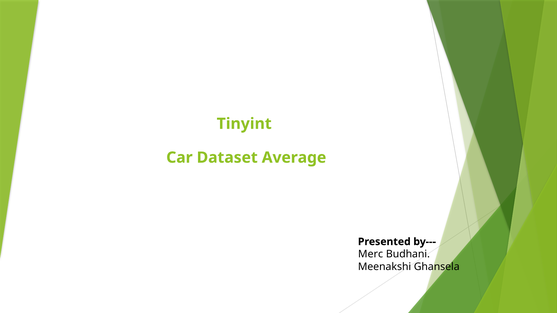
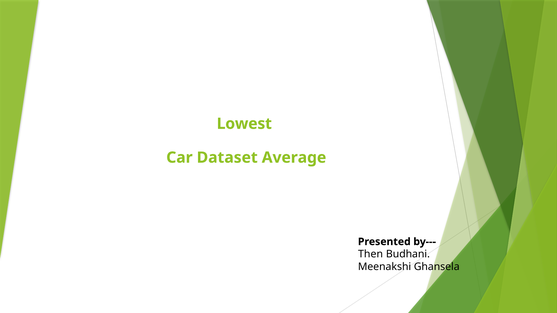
Tinyint: Tinyint -> Lowest (244, 124)
Merc: Merc -> Then (371, 254)
